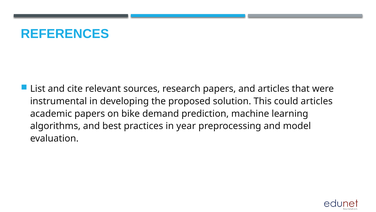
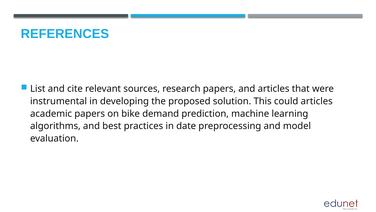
year: year -> date (186, 126)
